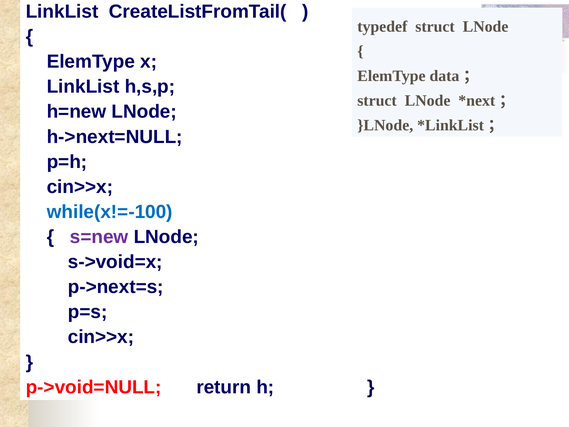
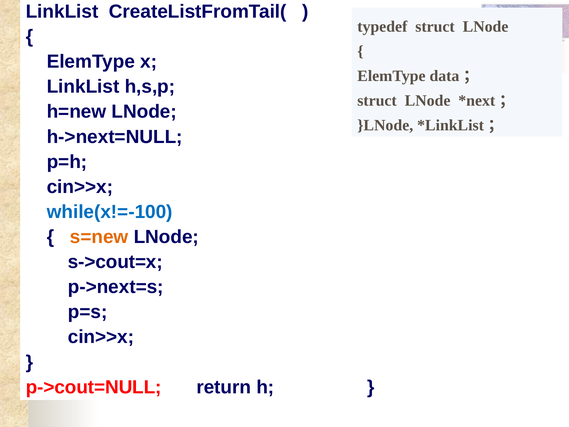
s=new colour: purple -> orange (99, 237)
s->void=x: s->void=x -> s->cout=x (115, 262)
p->void=NULL: p->void=NULL -> p->cout=NULL (94, 387)
